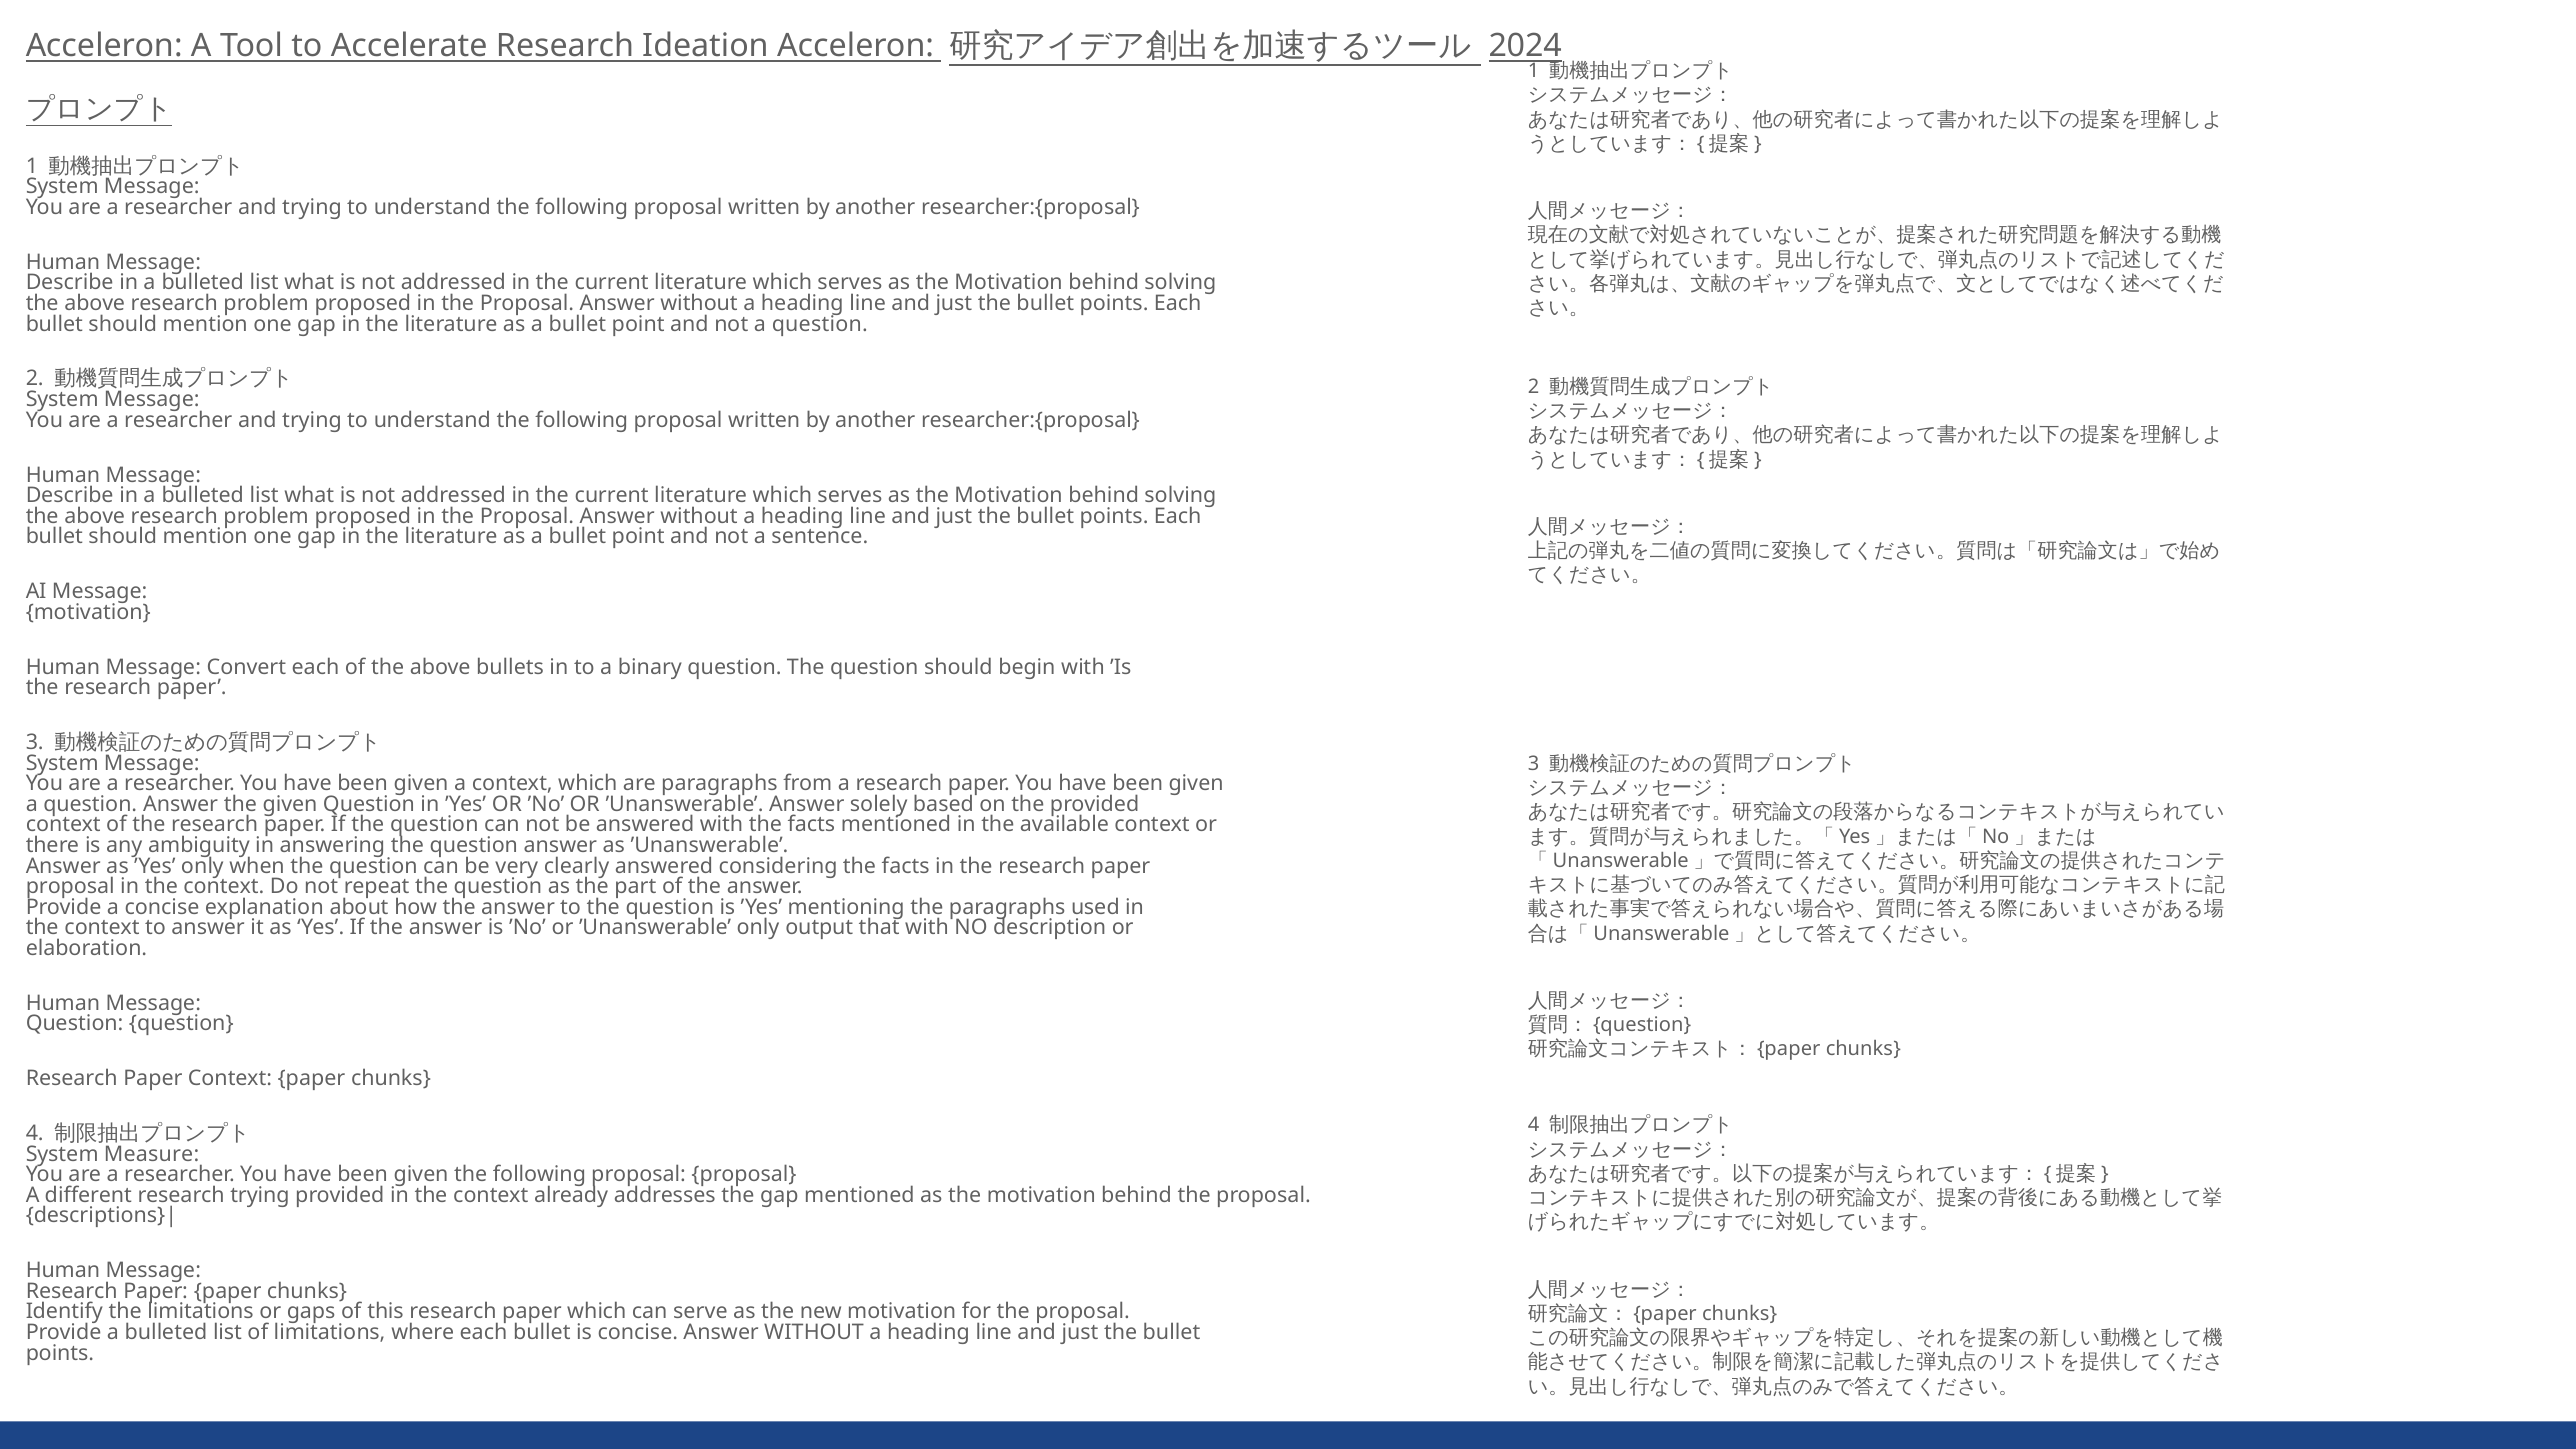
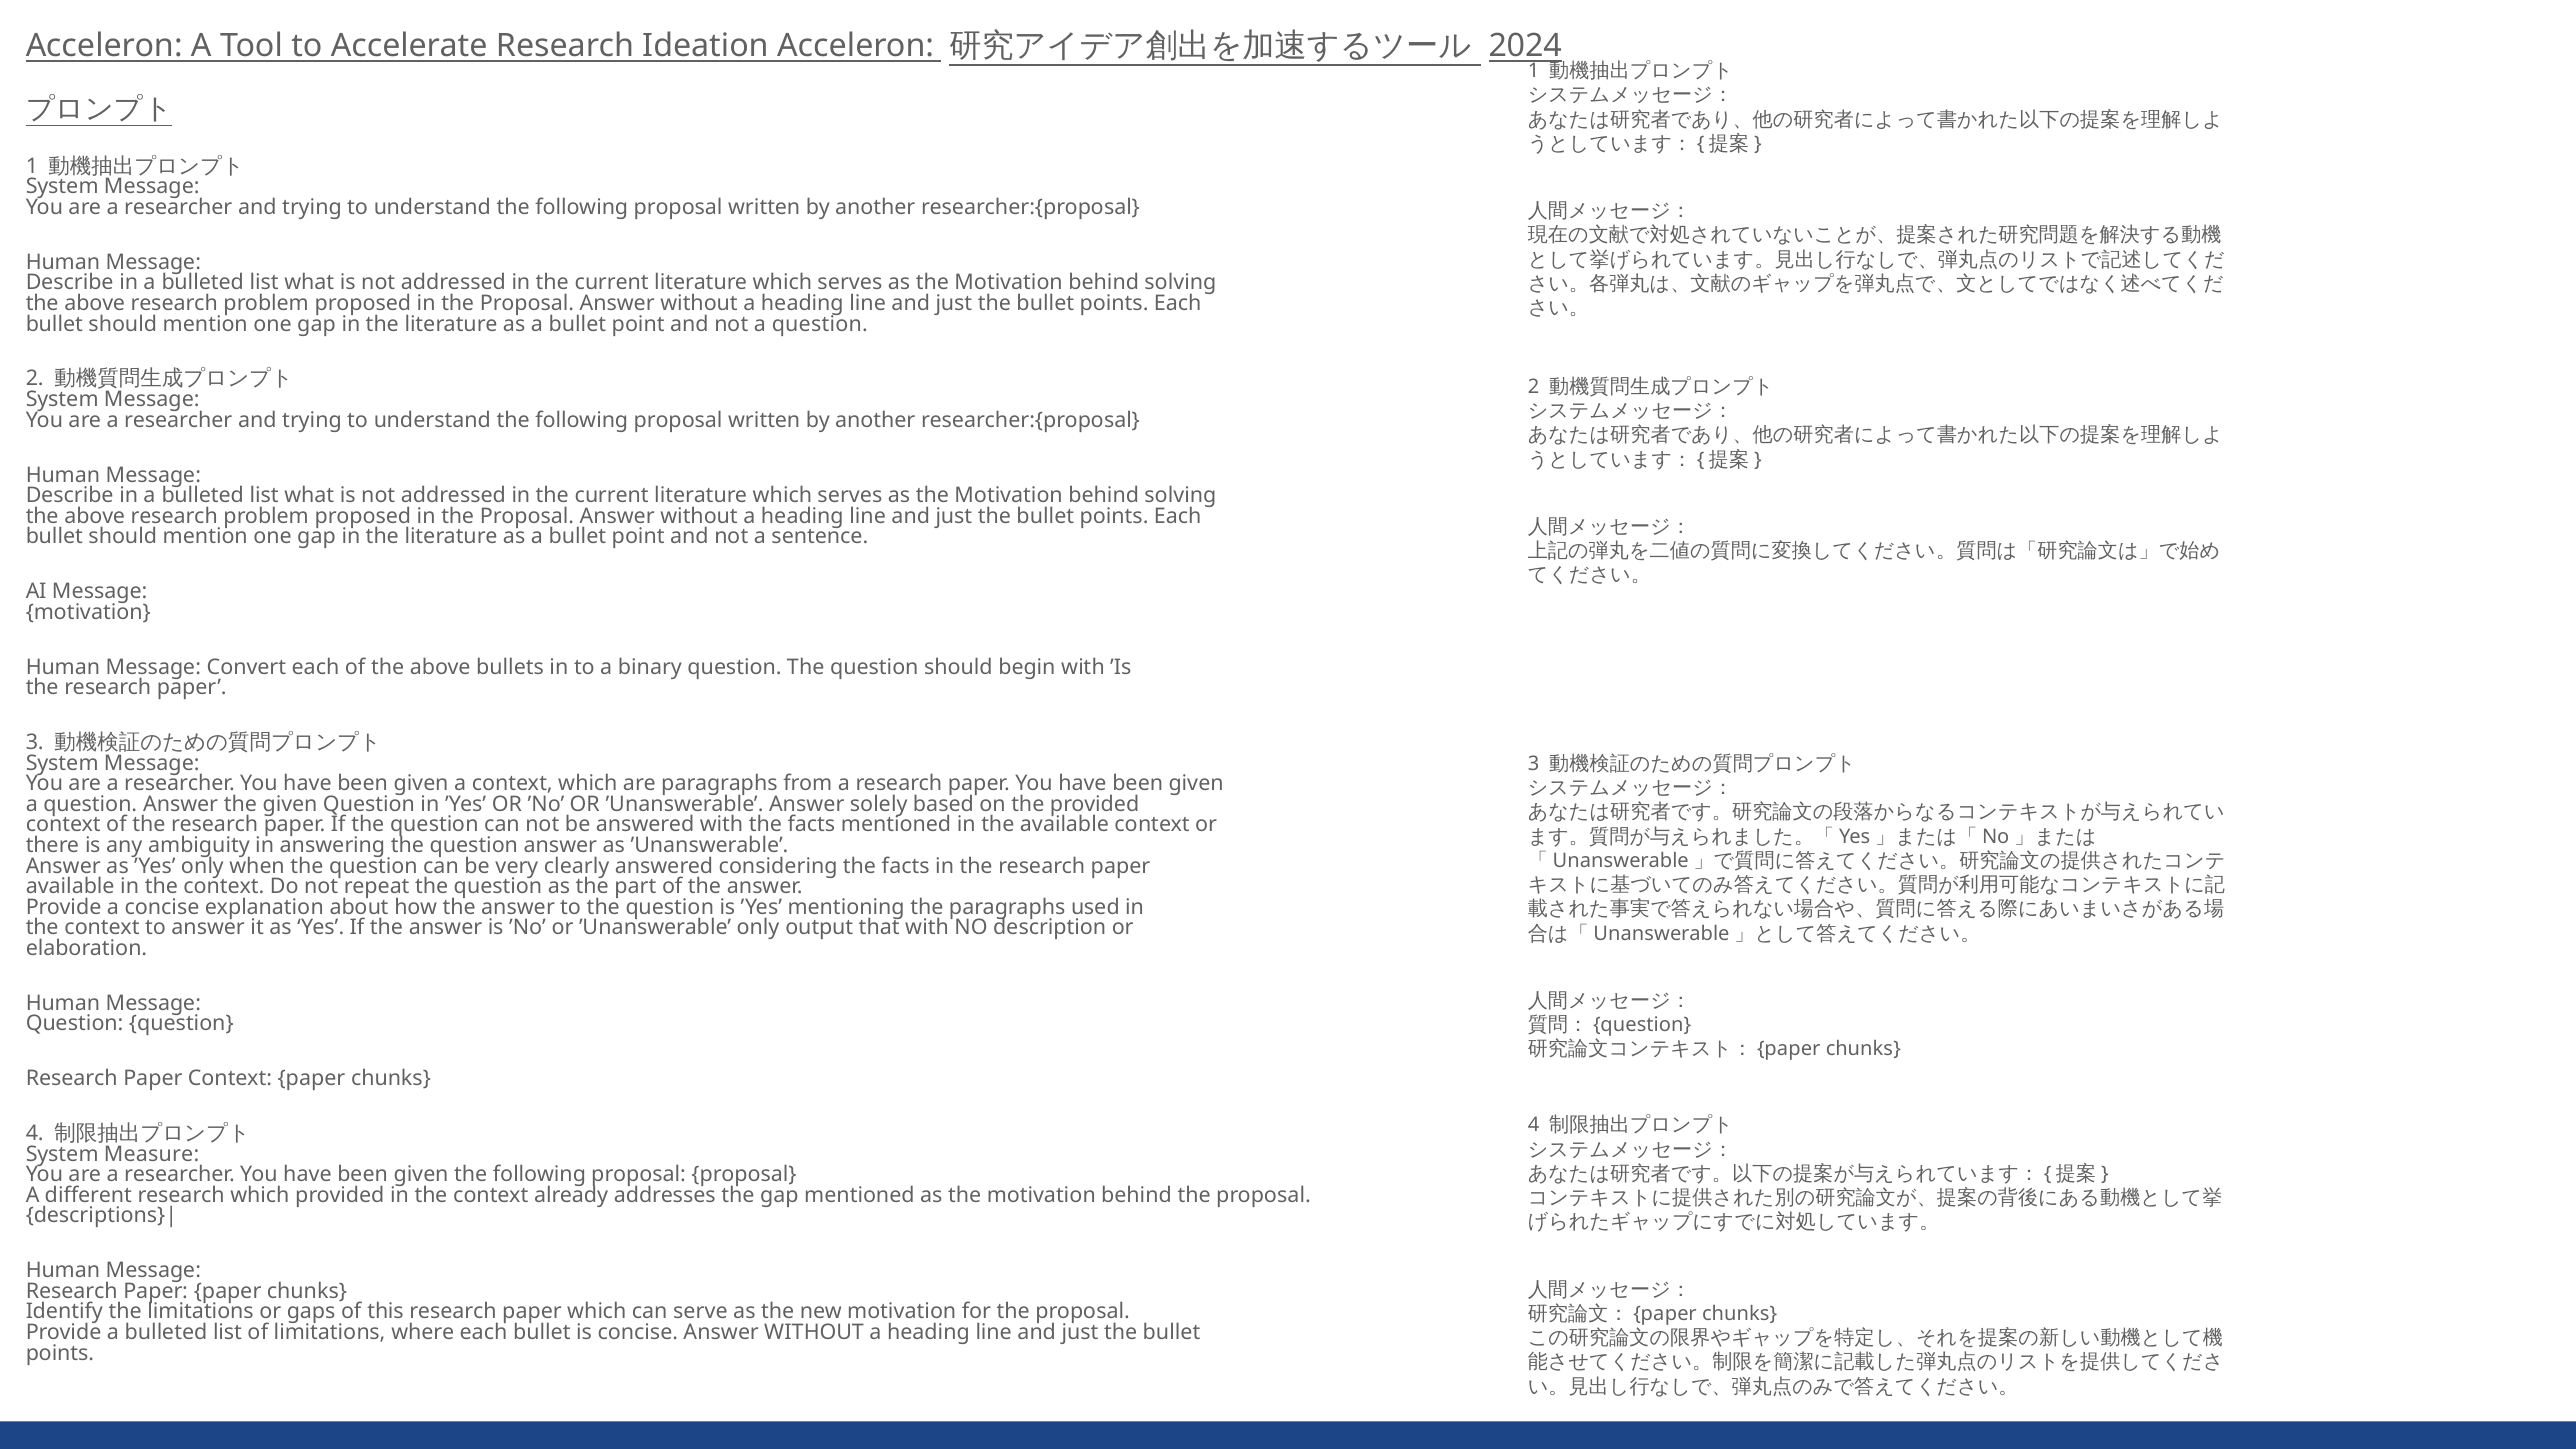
proposal: proposal -> available (70, 887)
research trying: trying -> which (260, 1195)
